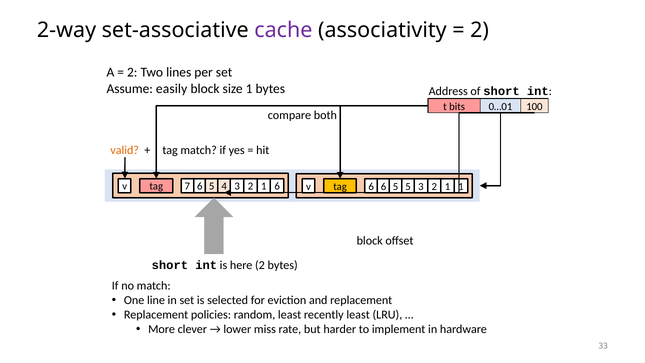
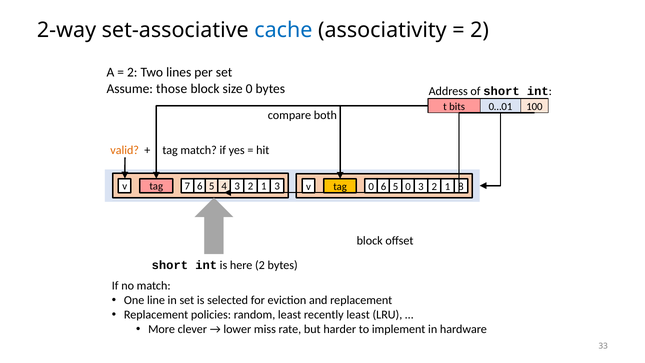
cache colour: purple -> blue (283, 30)
easily: easily -> those (172, 89)
size 1: 1 -> 0 (249, 89)
5 6: 6 -> 3 (277, 186)
3 6: 6 -> 0 (371, 186)
6 5 1: 1 -> 8 (461, 186)
v 5: 5 -> 0 (408, 186)
